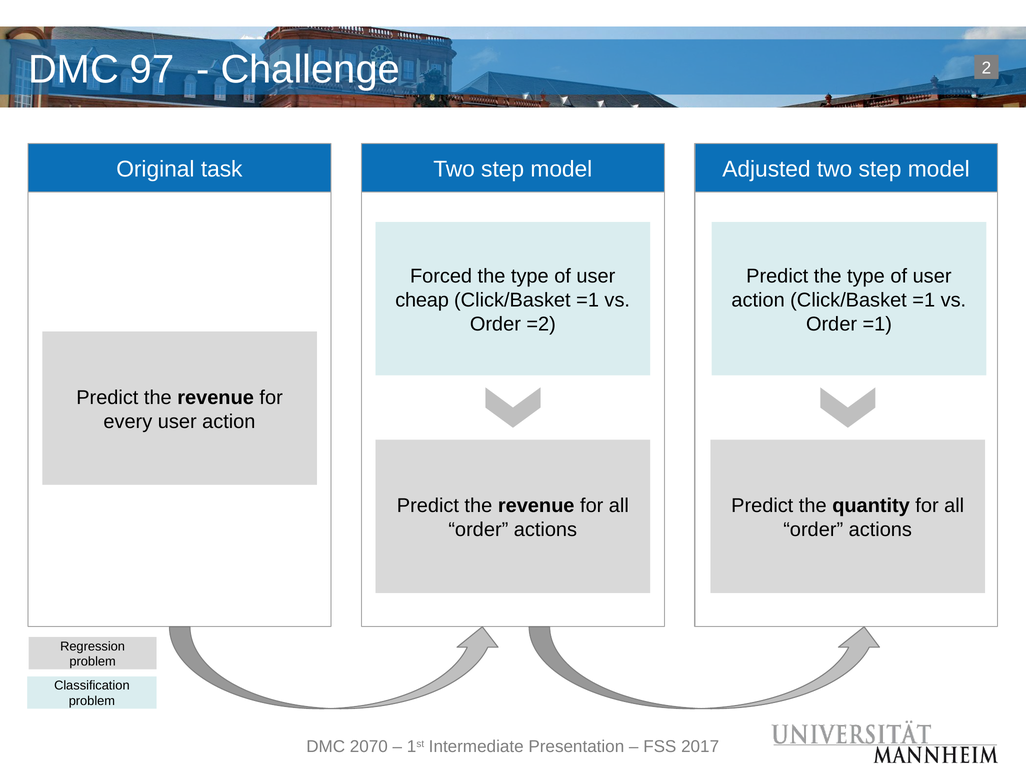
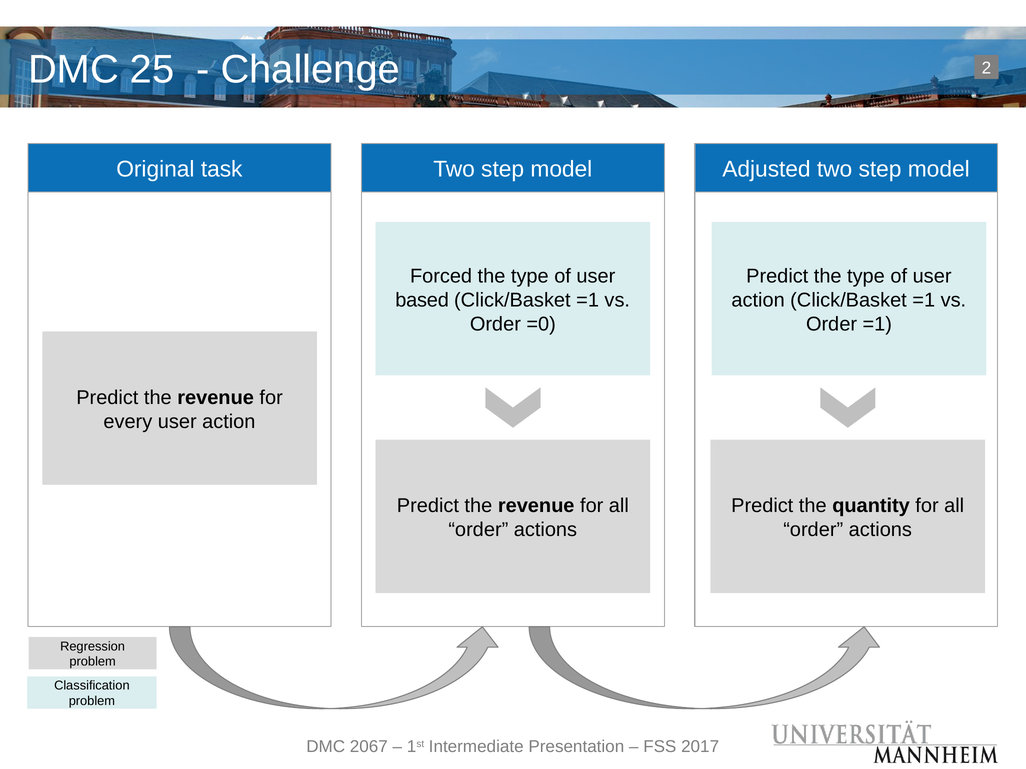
97: 97 -> 25 (152, 70)
cheap: cheap -> based (422, 300)
=2: =2 -> =0 (541, 324)
2070: 2070 -> 2067 (369, 747)
